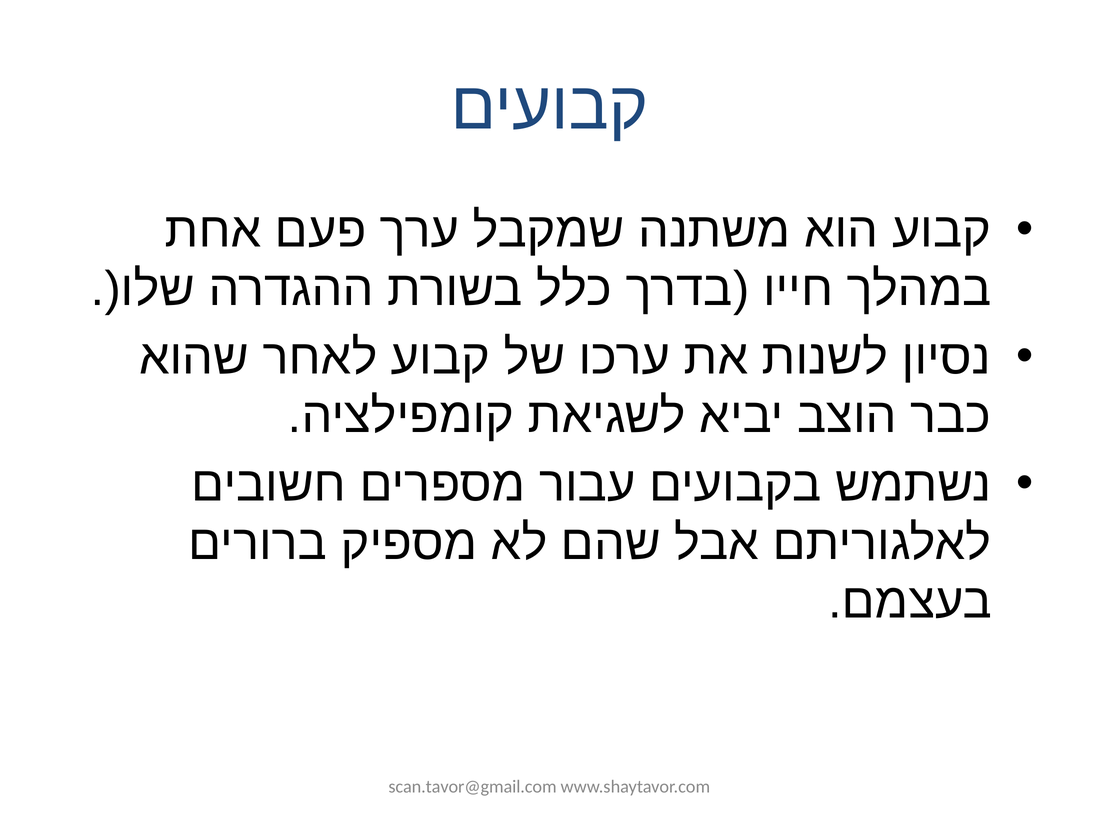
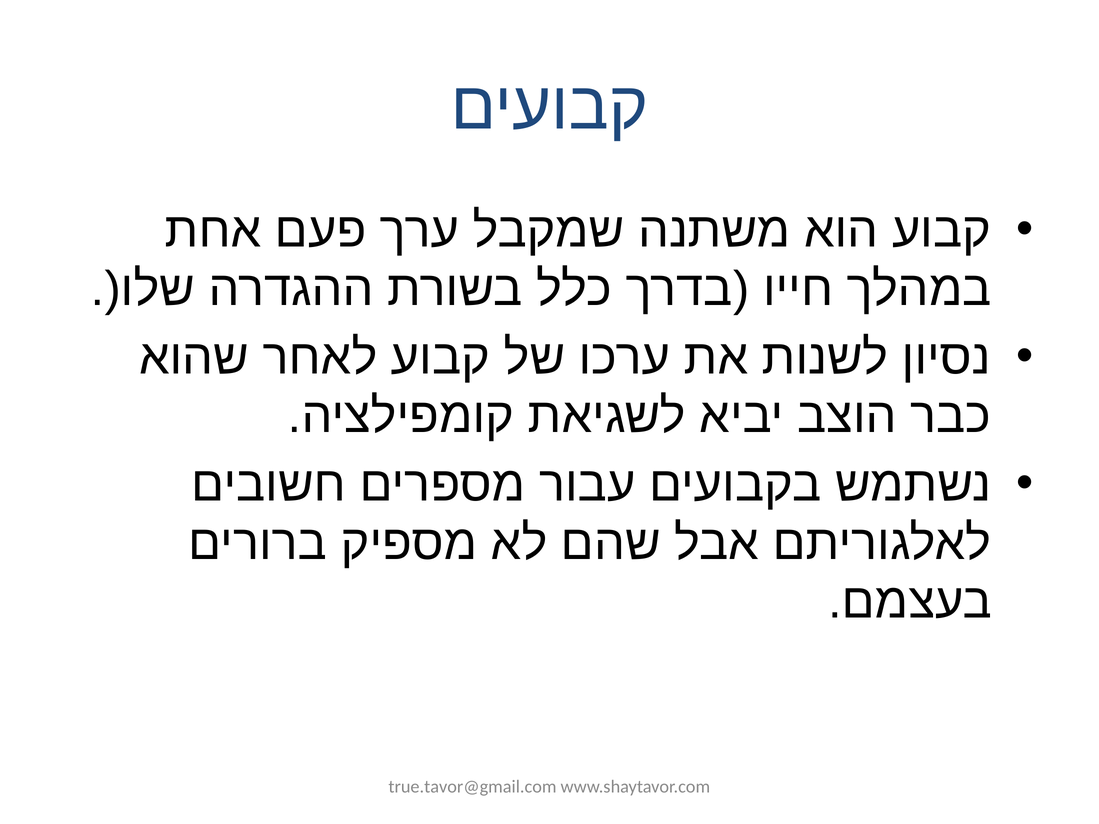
scan.tavor@gmail.com: scan.tavor@gmail.com -> true.tavor@gmail.com (472, 787)
